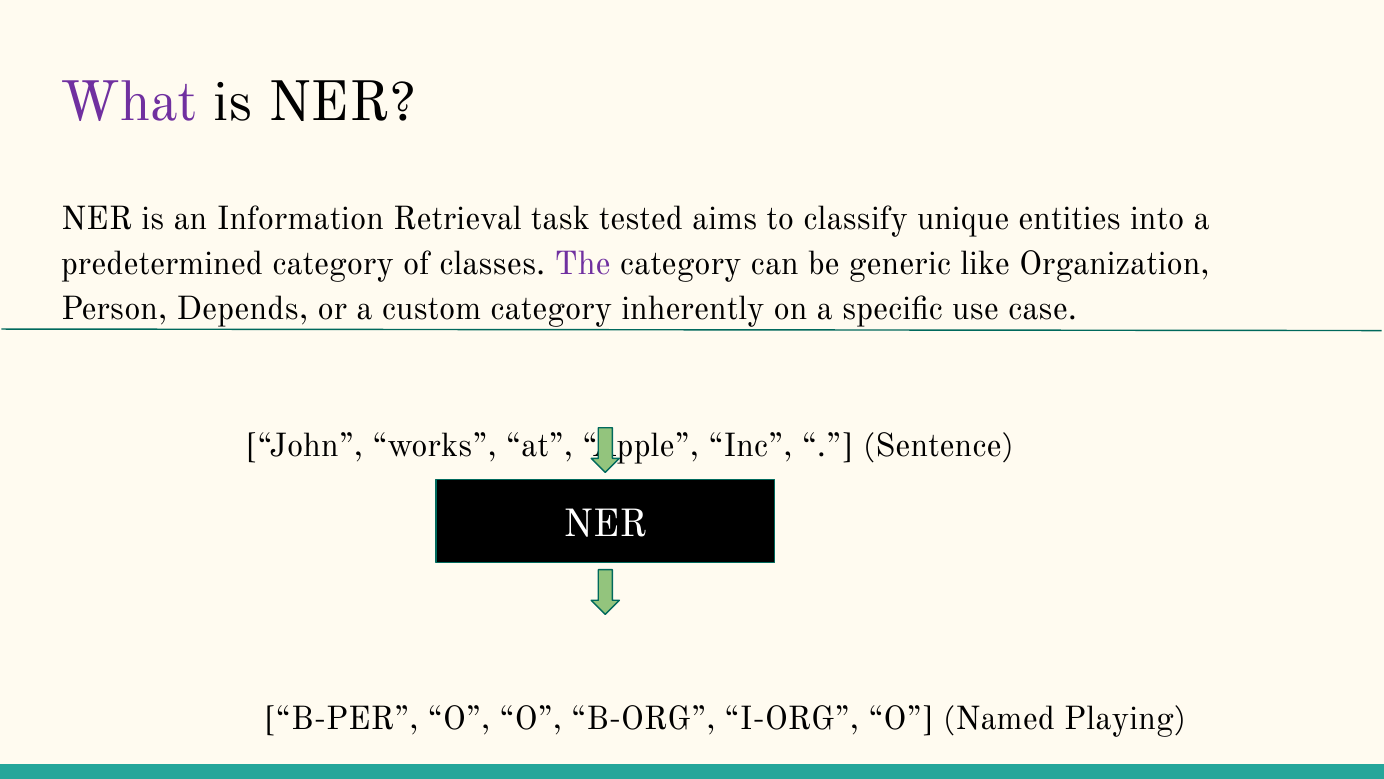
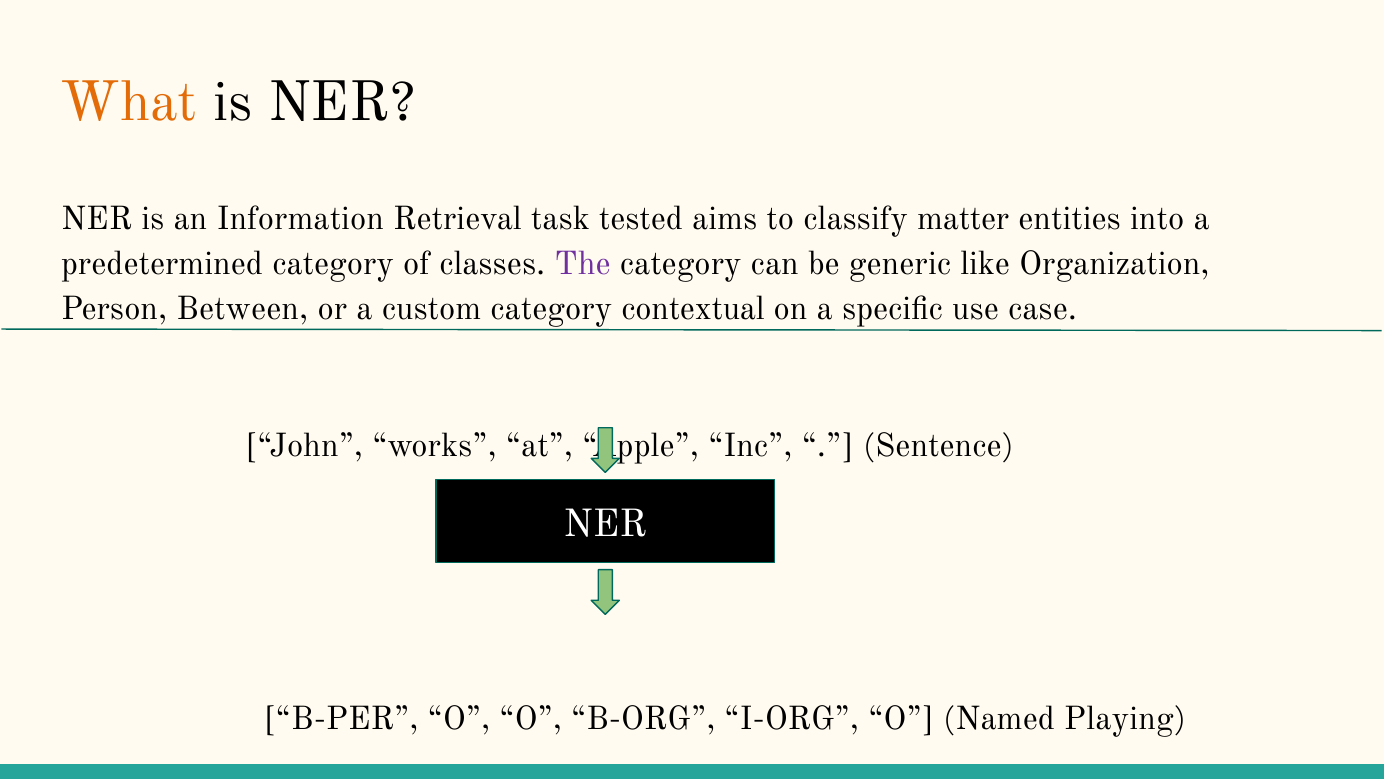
What colour: purple -> orange (129, 102)
unique: unique -> matter (963, 219)
Depends: Depends -> Between (242, 309)
inherently: inherently -> contextual (693, 309)
